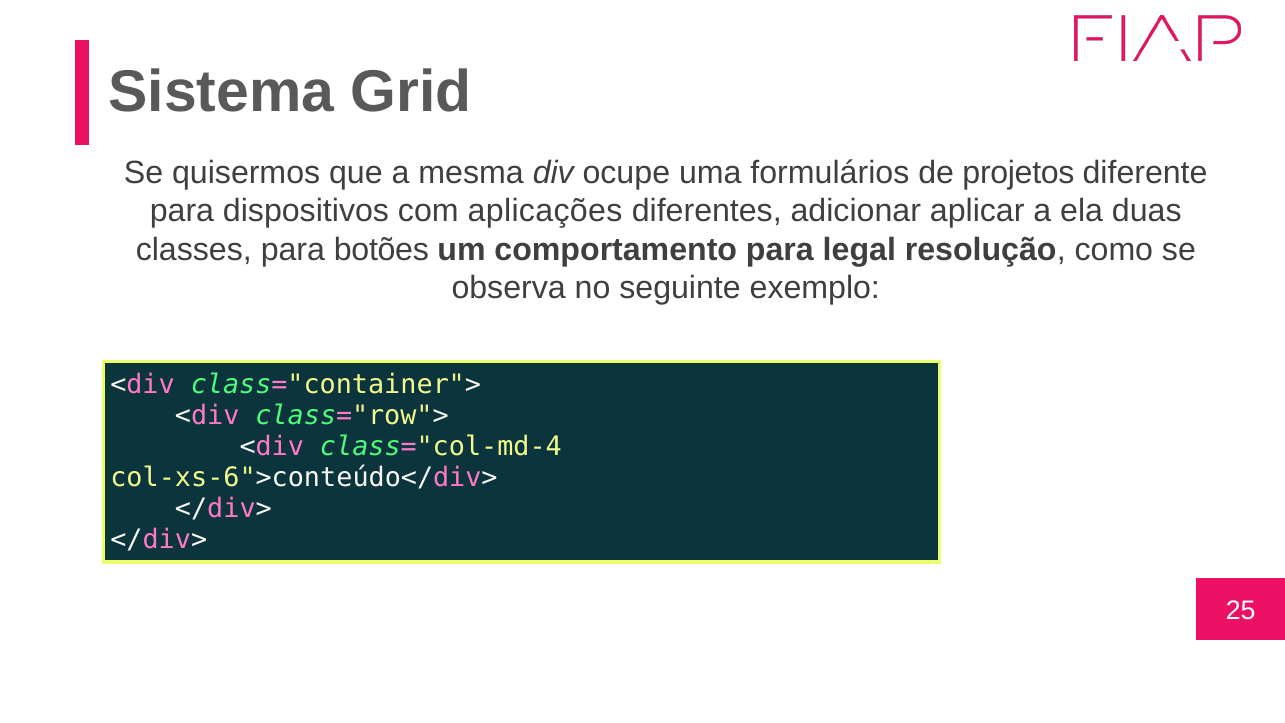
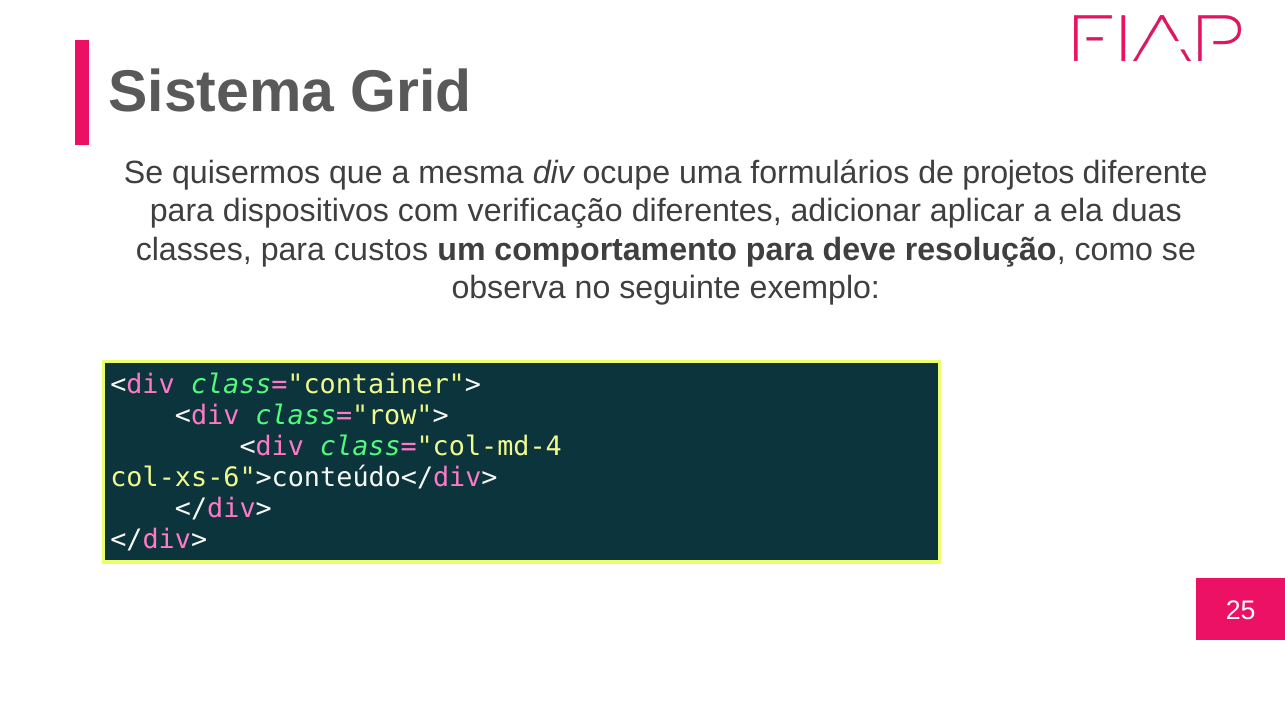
aplicações: aplicações -> verificação (545, 211)
botões: botões -> custos (381, 250)
legal: legal -> deve (859, 250)
